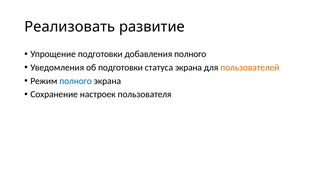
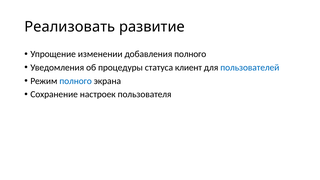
Упрощение подготовки: подготовки -> изменении (100, 54)
об подготовки: подготовки -> процедуры (120, 68)
статуса экрана: экрана -> клиент (188, 68)
пользователей colour: orange -> blue (250, 68)
